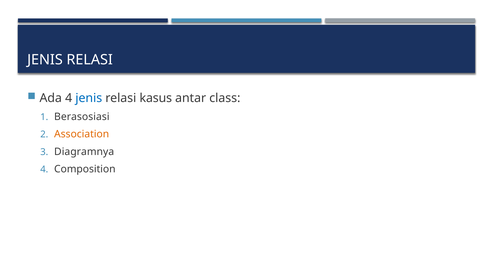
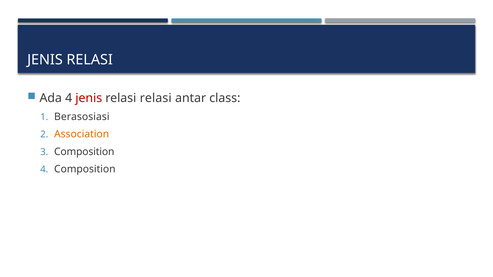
jenis colour: blue -> red (89, 98)
relasi kasus: kasus -> relasi (156, 98)
Diagramnya: Diagramnya -> Composition (84, 152)
